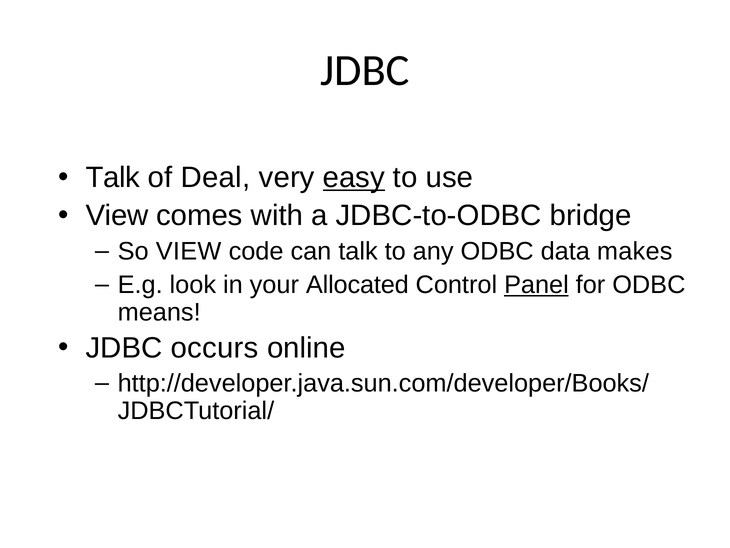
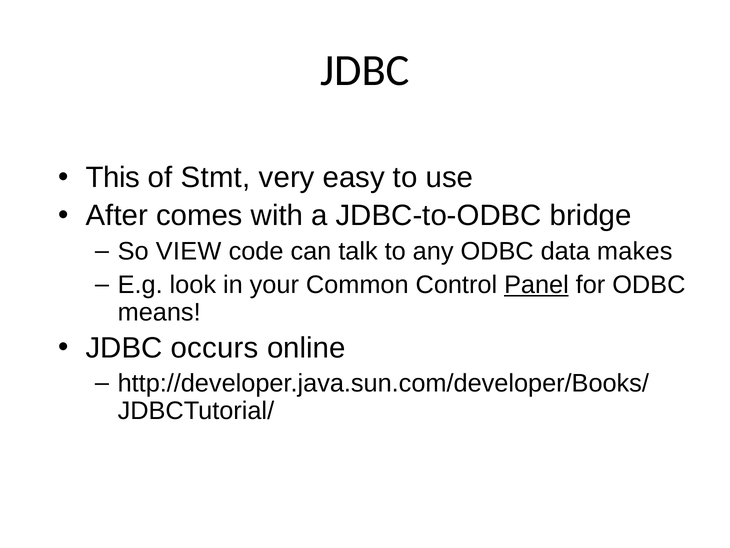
Talk: Talk -> This (113, 178)
Deal: Deal -> Stmt (216, 178)
easy underline: present -> none (354, 178)
View: View -> After (117, 215)
Allocated: Allocated -> Common (357, 284)
